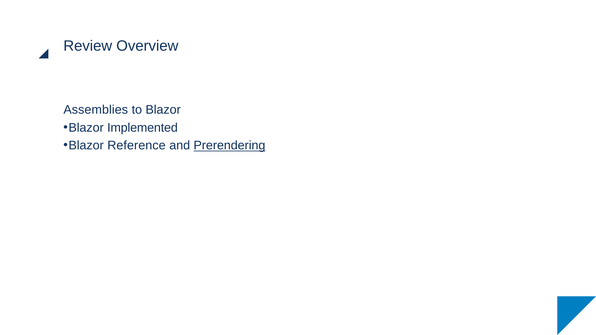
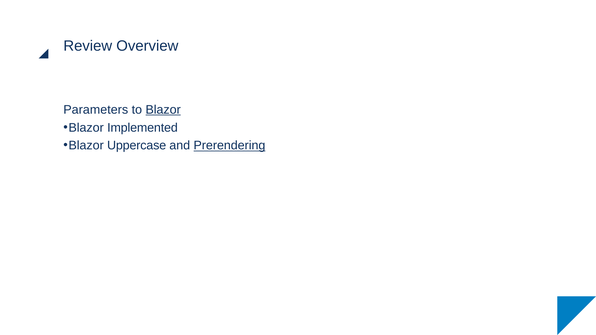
Assemblies: Assemblies -> Parameters (96, 110)
Blazor underline: none -> present (163, 110)
Reference: Reference -> Uppercase (137, 146)
